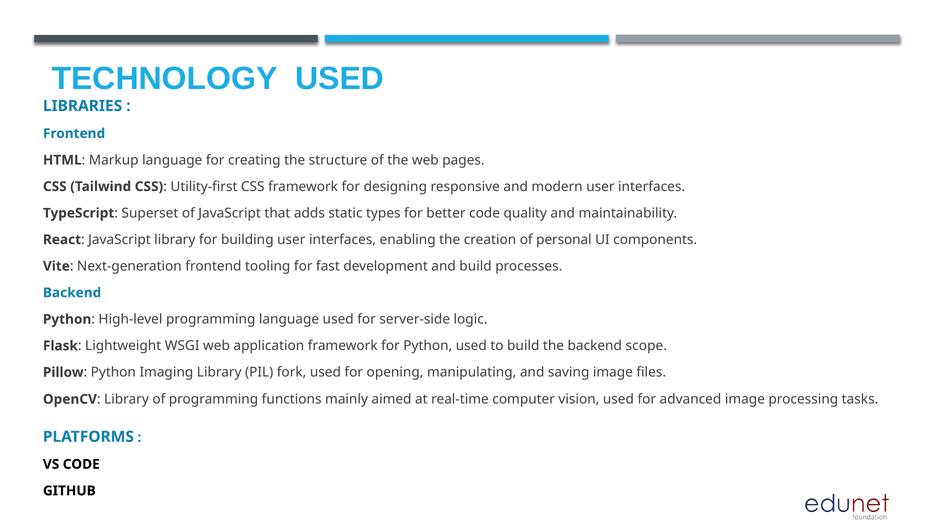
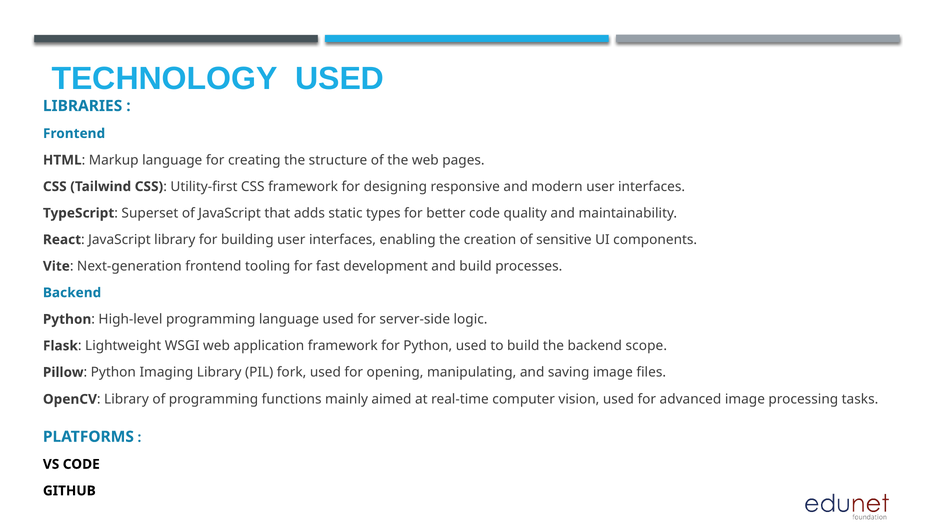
personal: personal -> sensitive (564, 240)
